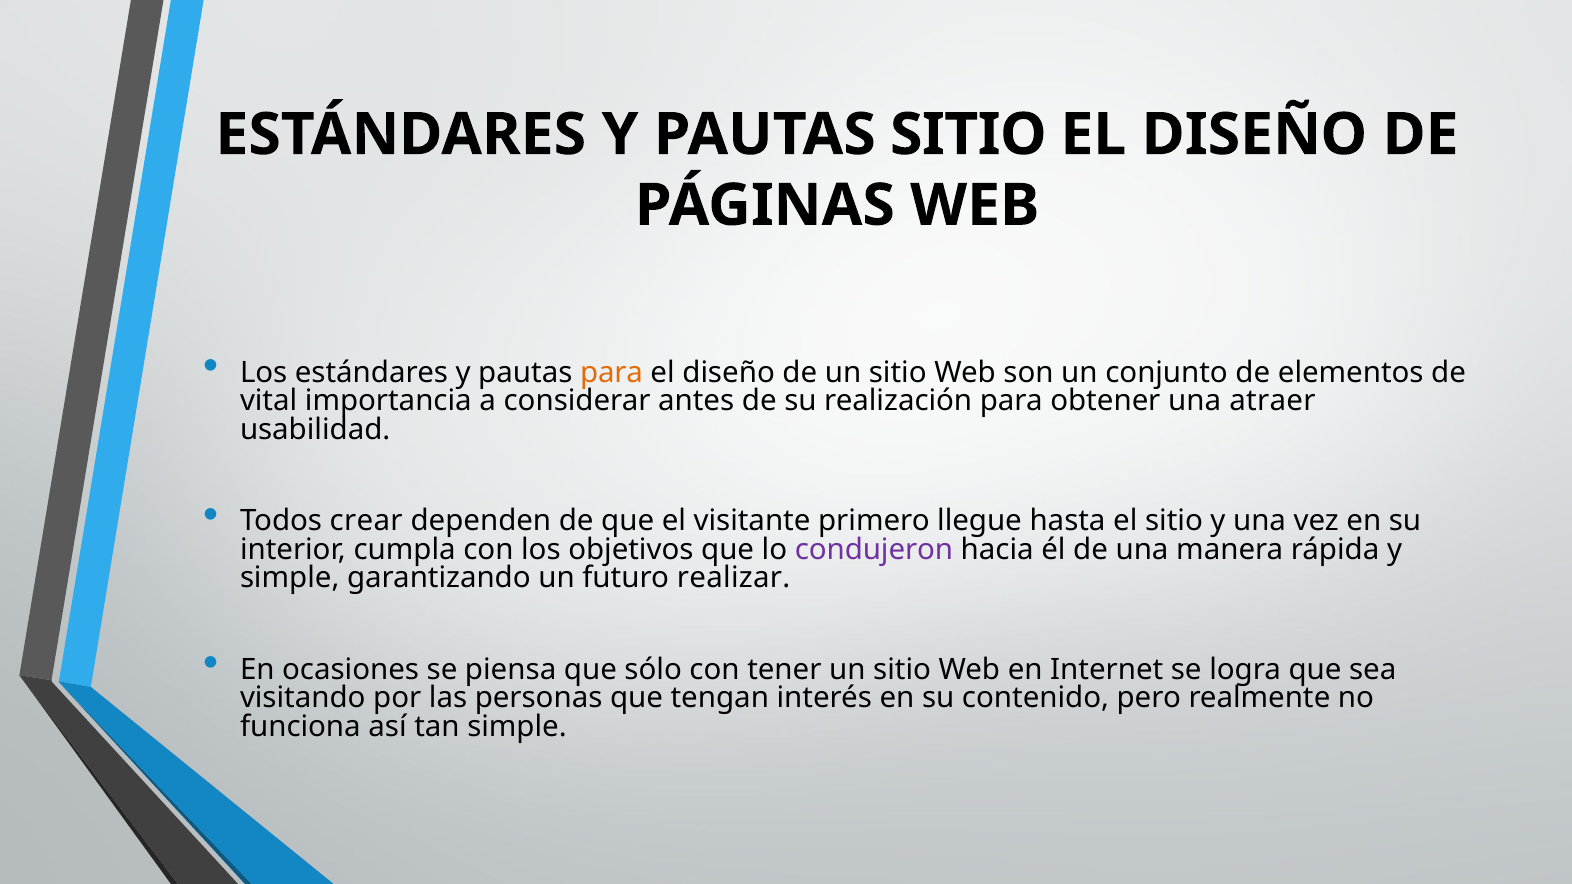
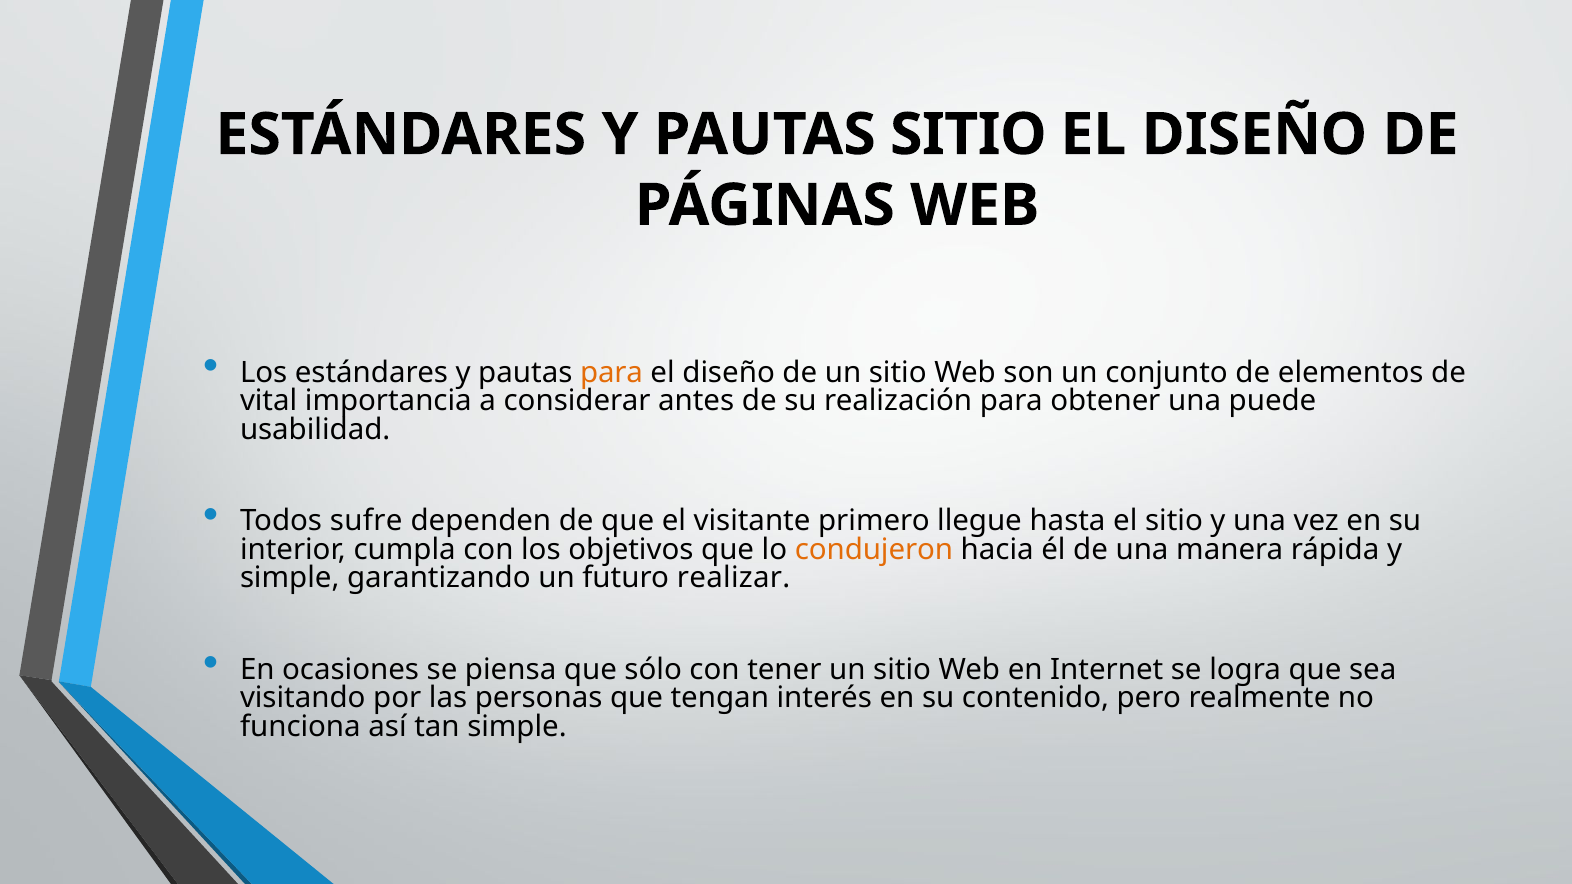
atraer: atraer -> puede (1273, 401)
crear: crear -> sufre (366, 521)
condujeron colour: purple -> orange (874, 550)
